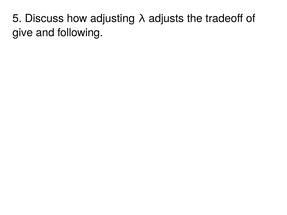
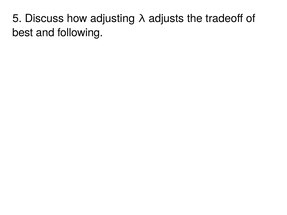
give: give -> best (23, 33)
